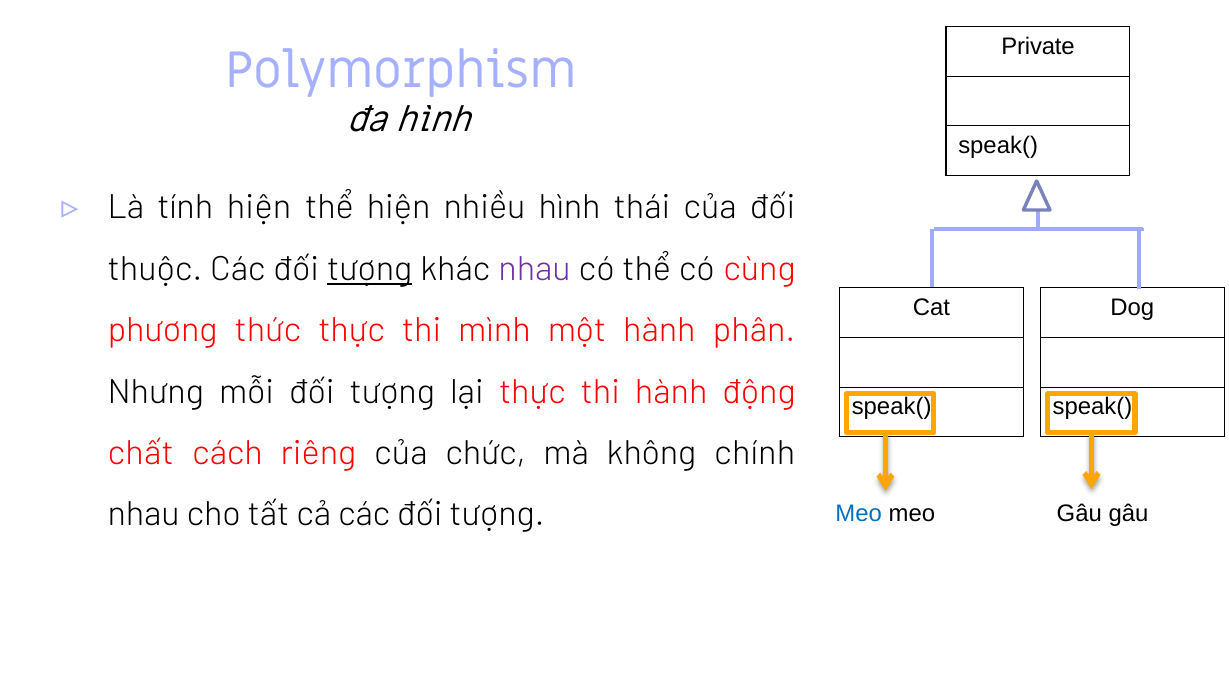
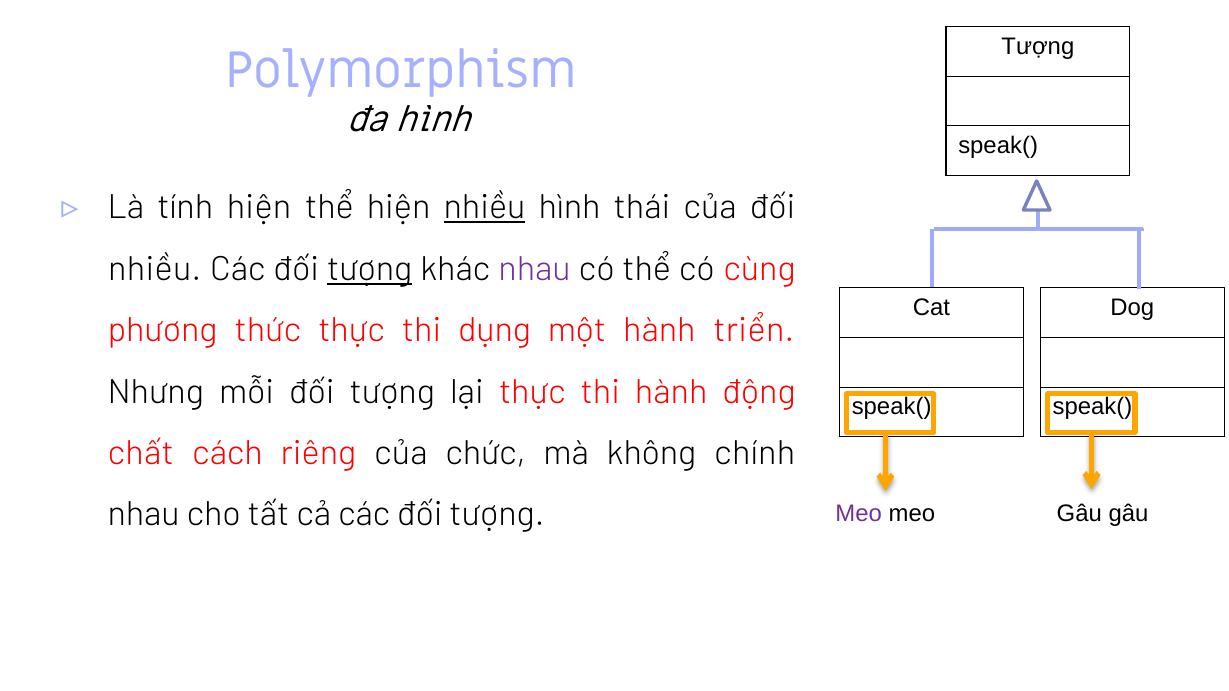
Private: Private -> Tượng (1038, 46)
nhiều underline: none -> present (485, 208)
thuộc: thuộc -> nhiều (155, 269)
mình: mình -> dụng (495, 331)
phân: phân -> triển (754, 331)
Meo colour: blue -> purple (859, 514)
